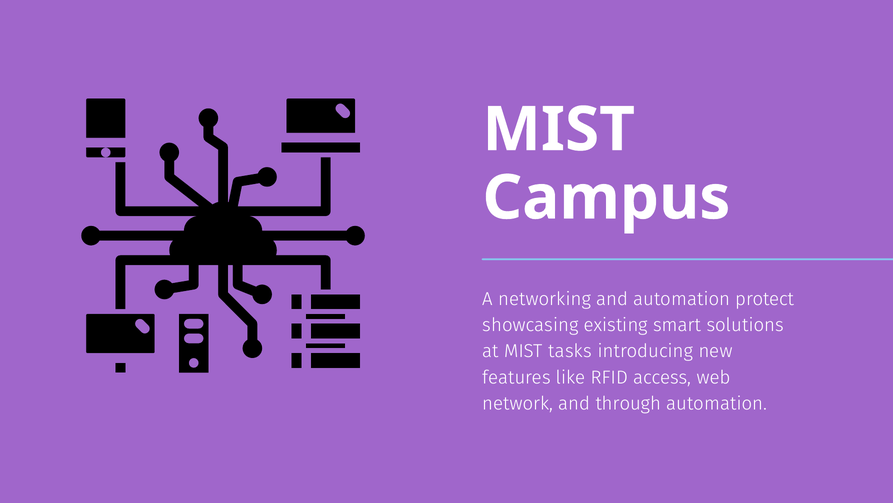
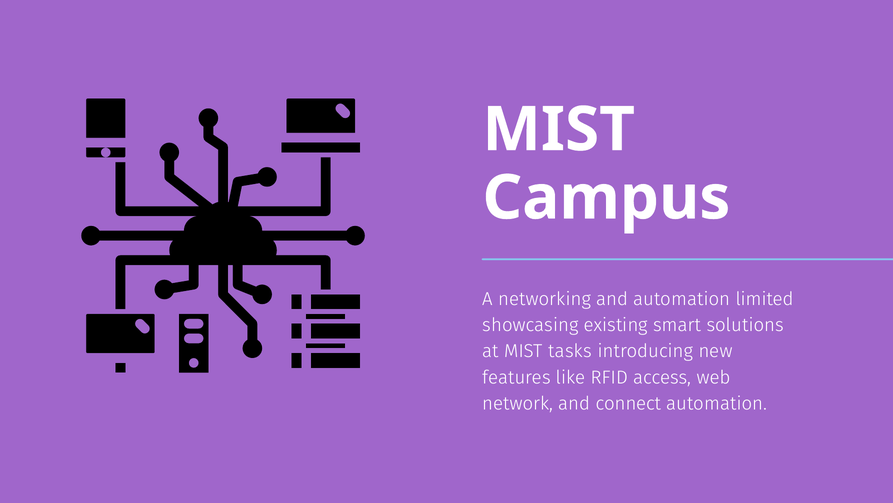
protect: protect -> limited (765, 299)
through: through -> connect (628, 403)
